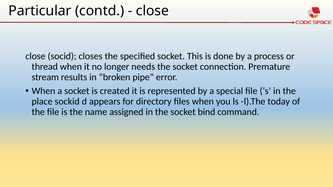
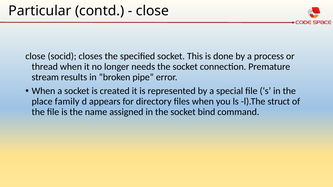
sockid: sockid -> family (67, 102)
today: today -> struct (279, 102)
